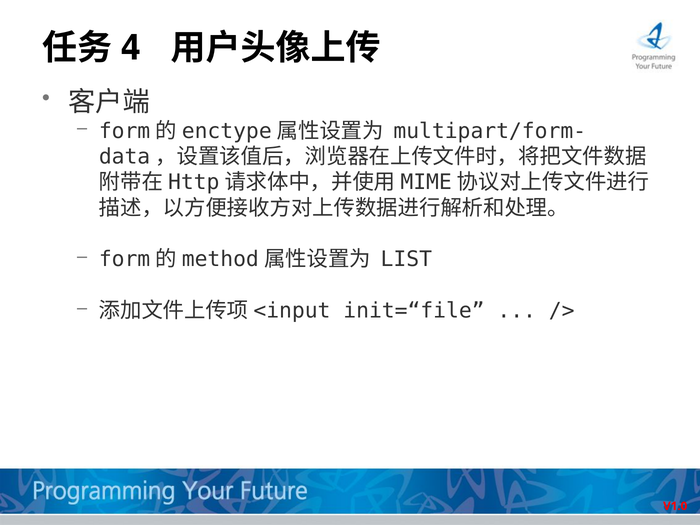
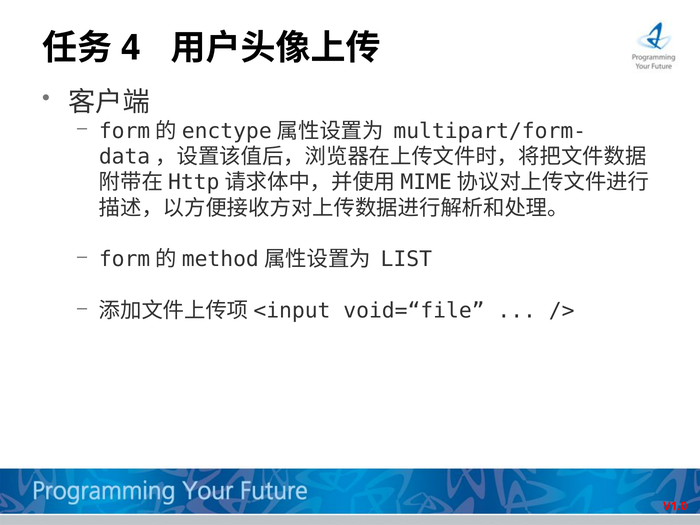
init=“file: init=“file -> void=“file (414, 311)
